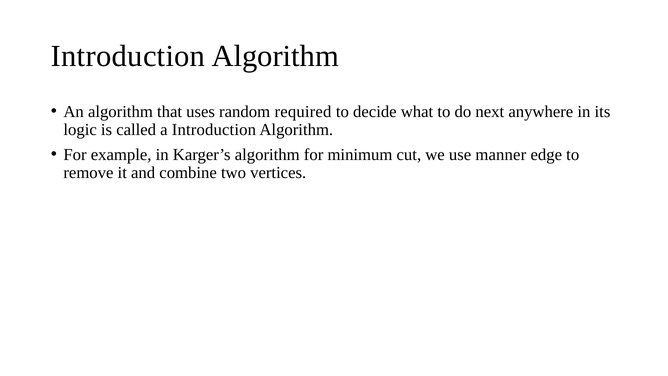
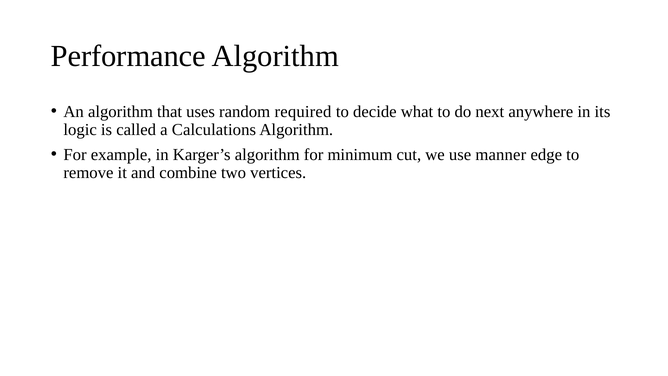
Introduction: Introduction -> Performance (128, 56)
a Introduction: Introduction -> Calculations (214, 129)
